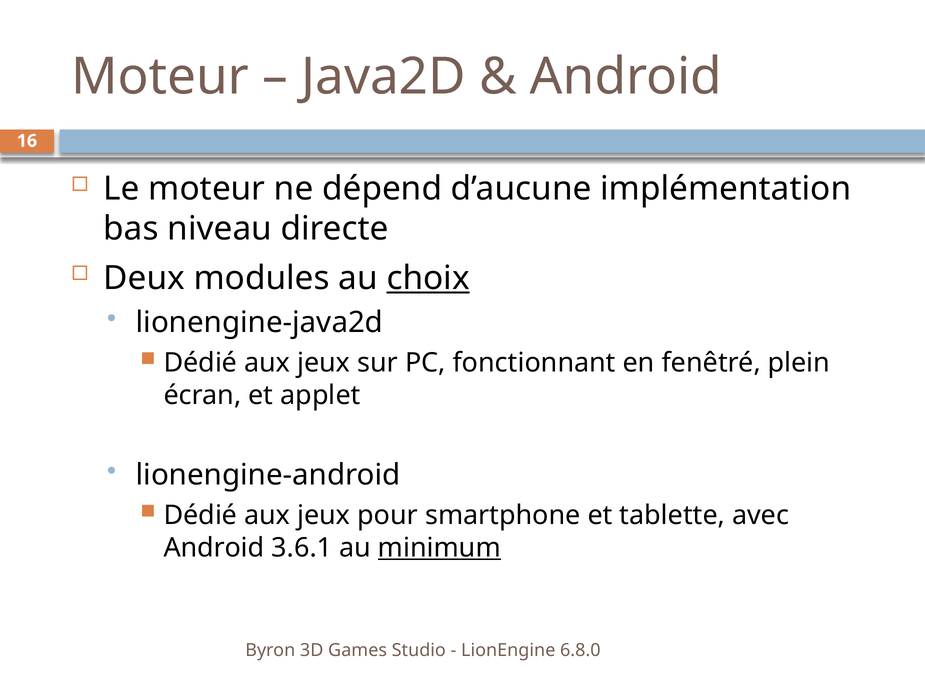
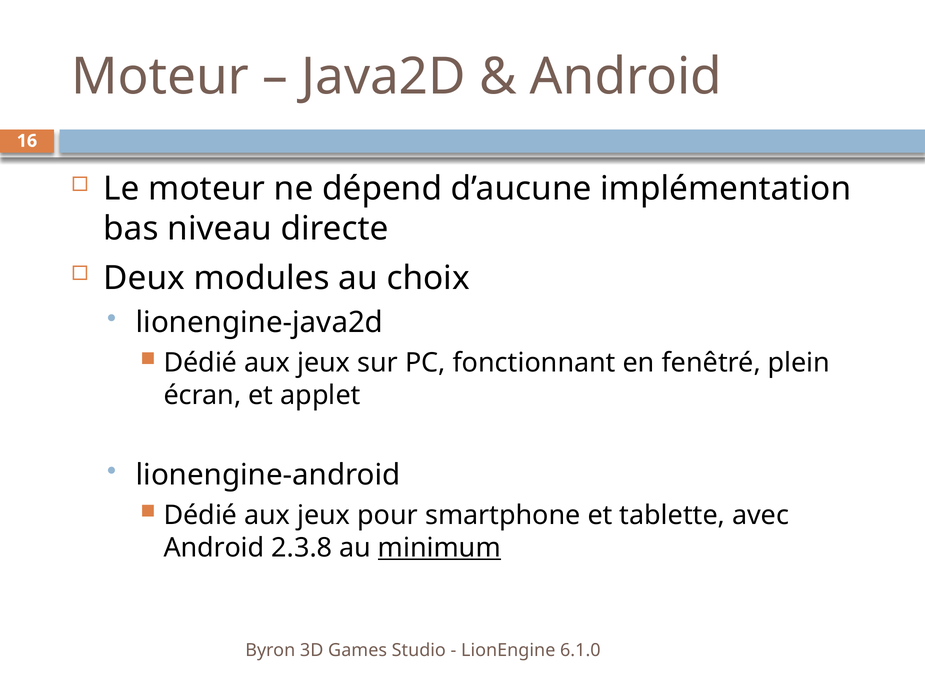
choix underline: present -> none (428, 278)
3.6.1: 3.6.1 -> 2.3.8 (302, 547)
6.8.0: 6.8.0 -> 6.1.0 (580, 650)
